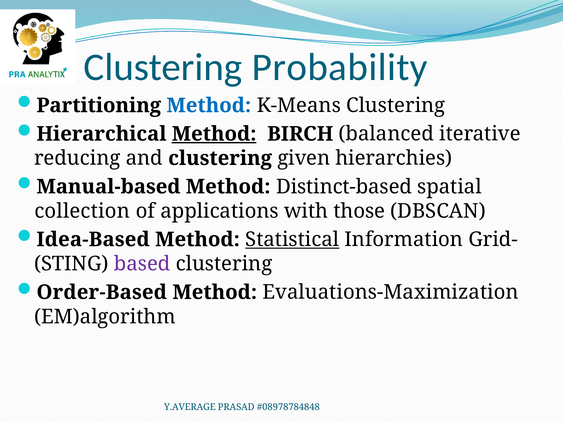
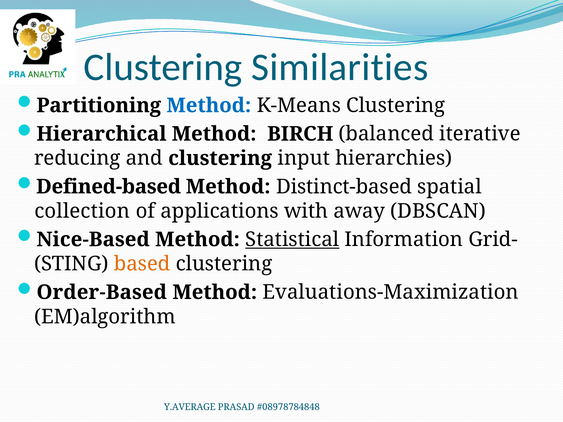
Probability: Probability -> Similarities (340, 67)
Method underline: present -> none (214, 134)
given: given -> input (304, 158)
Manual-based: Manual-based -> Defined-based (109, 187)
those: those -> away (359, 211)
Idea-Based: Idea-Based -> Nice-Based (93, 240)
based colour: purple -> orange (142, 264)
